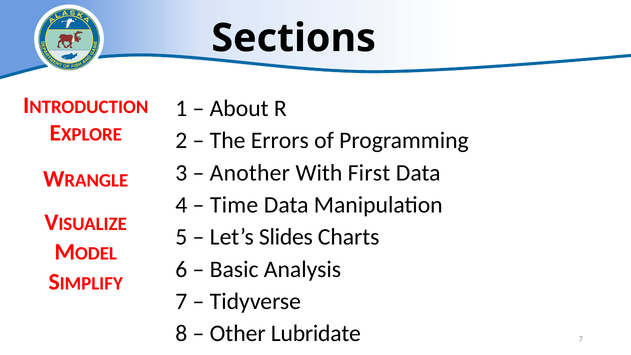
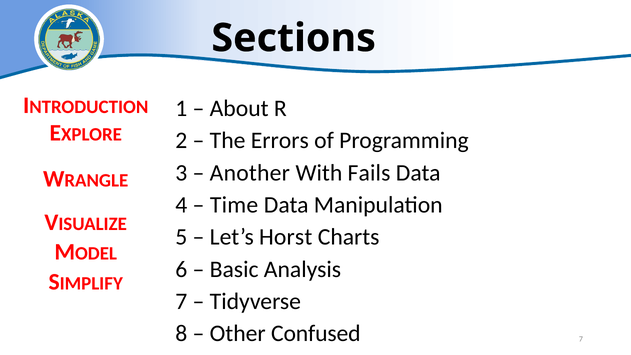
First: First -> Fails (369, 173)
Slides: Slides -> Horst (286, 237)
Lubridate: Lubridate -> Confused (316, 333)
